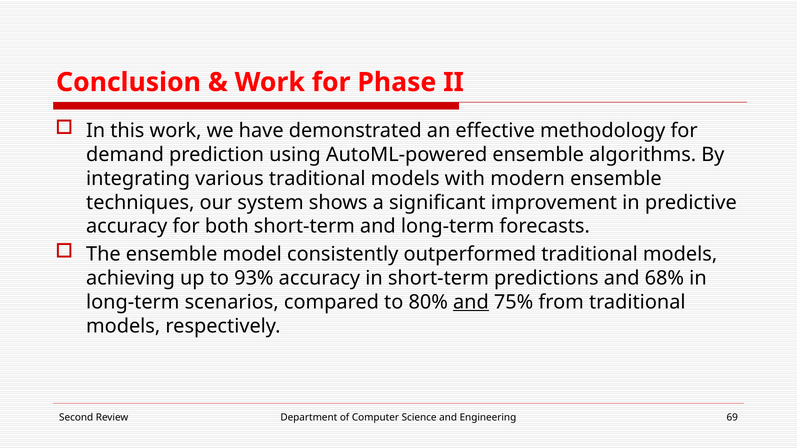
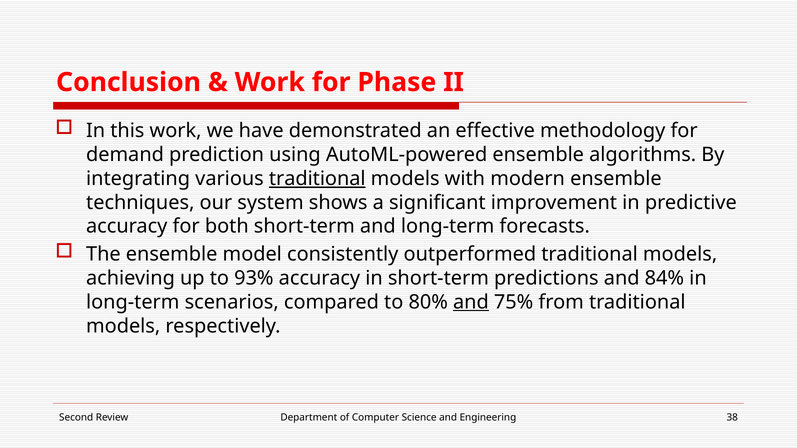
traditional underline: none -> present (317, 179)
68%: 68% -> 84% (664, 278)
69: 69 -> 38 (732, 418)
